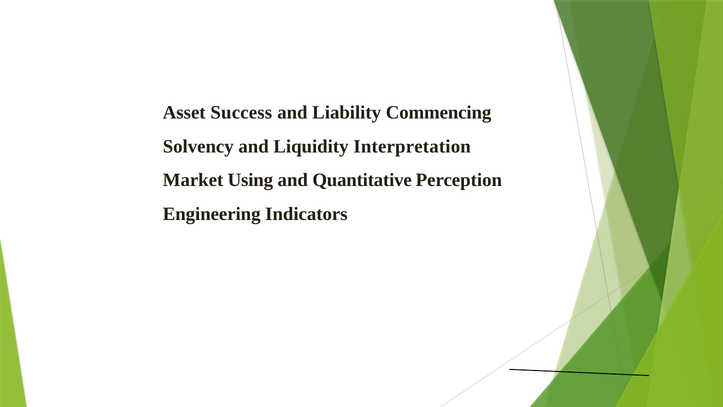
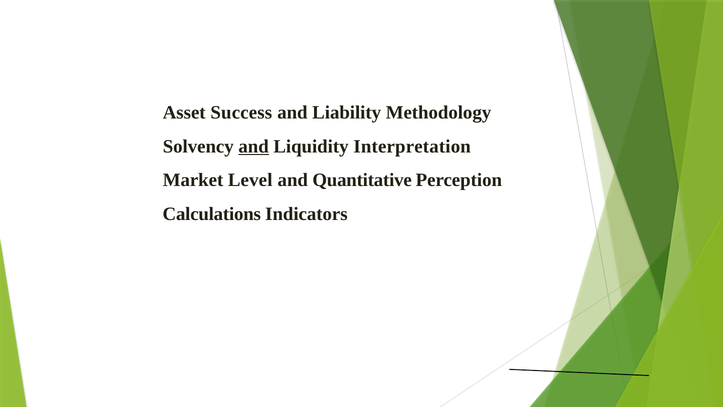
Commencing: Commencing -> Methodology (439, 112)
and underline: none -> present (254, 146)
Using: Using -> Level (250, 180)
Engineering: Engineering -> Calculations (212, 214)
